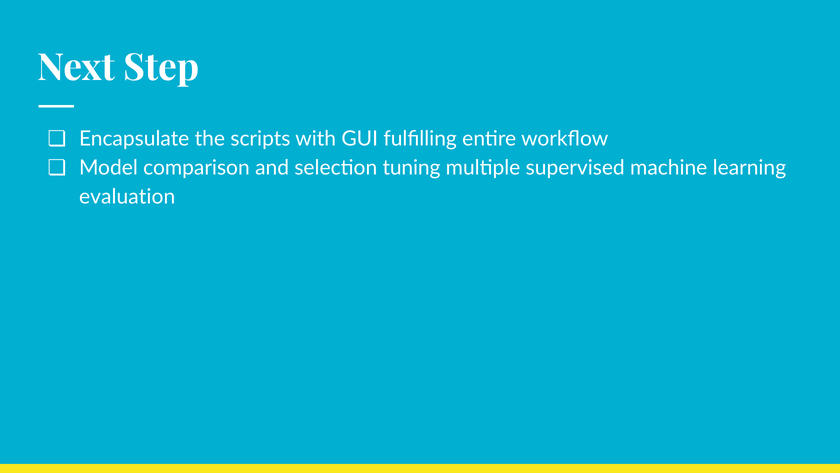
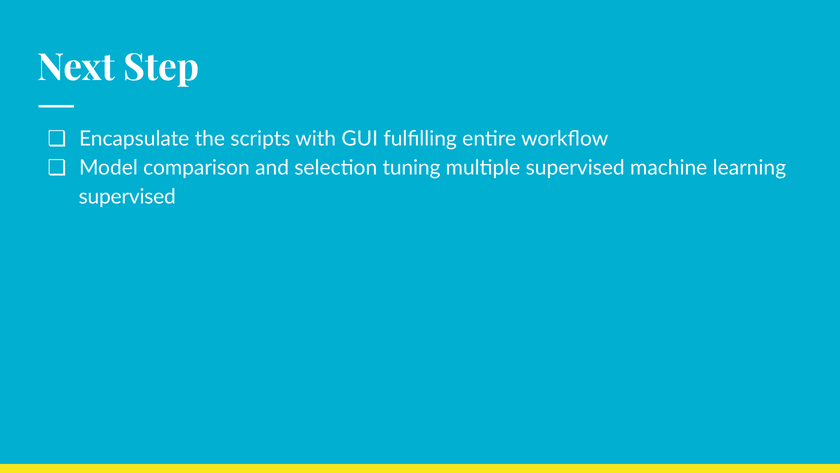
evaluation: evaluation -> supervised (127, 197)
